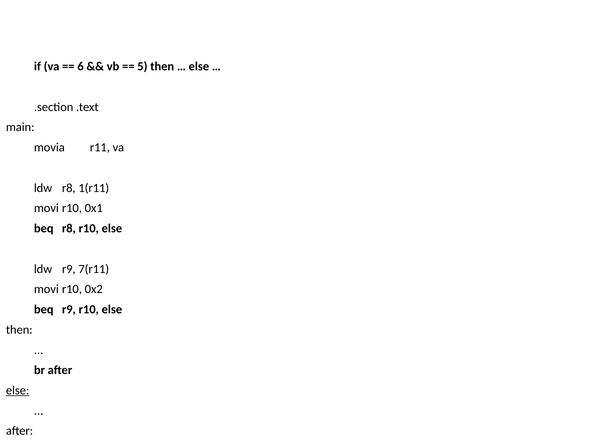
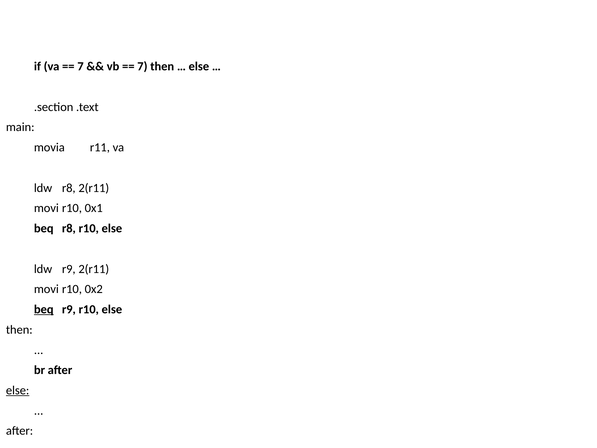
6: 6 -> 7 (81, 66)
5: 5 -> 7 (142, 66)
r8 1(r11: 1(r11 -> 2(r11 (94, 188)
r9 7(r11: 7(r11 -> 2(r11 (94, 269)
beq underline: none -> present (44, 309)
